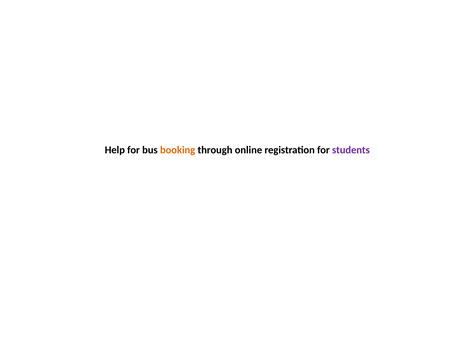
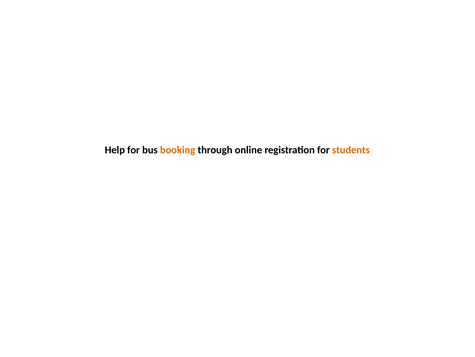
students colour: purple -> orange (351, 150)
